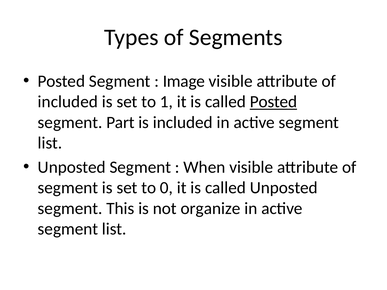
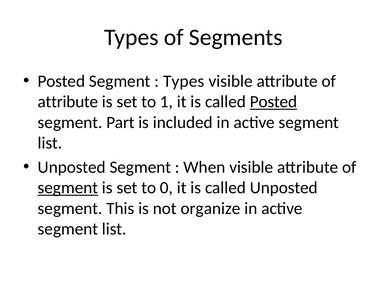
Image: Image -> Types (184, 81)
included: included -> attribute (68, 102)
segment underline: none -> present (68, 188)
